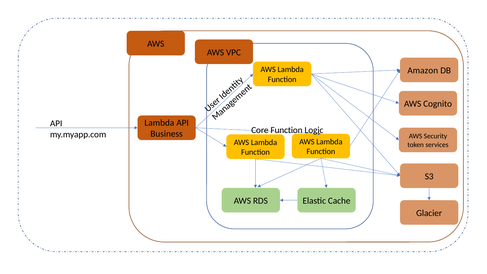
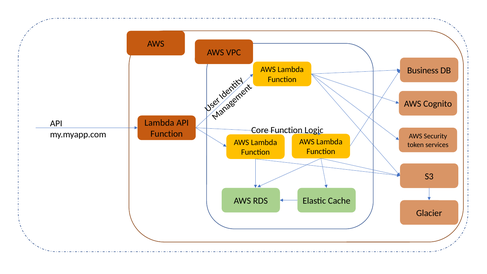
Amazon: Amazon -> Business (423, 71)
Business: Business -> Function (167, 134)
